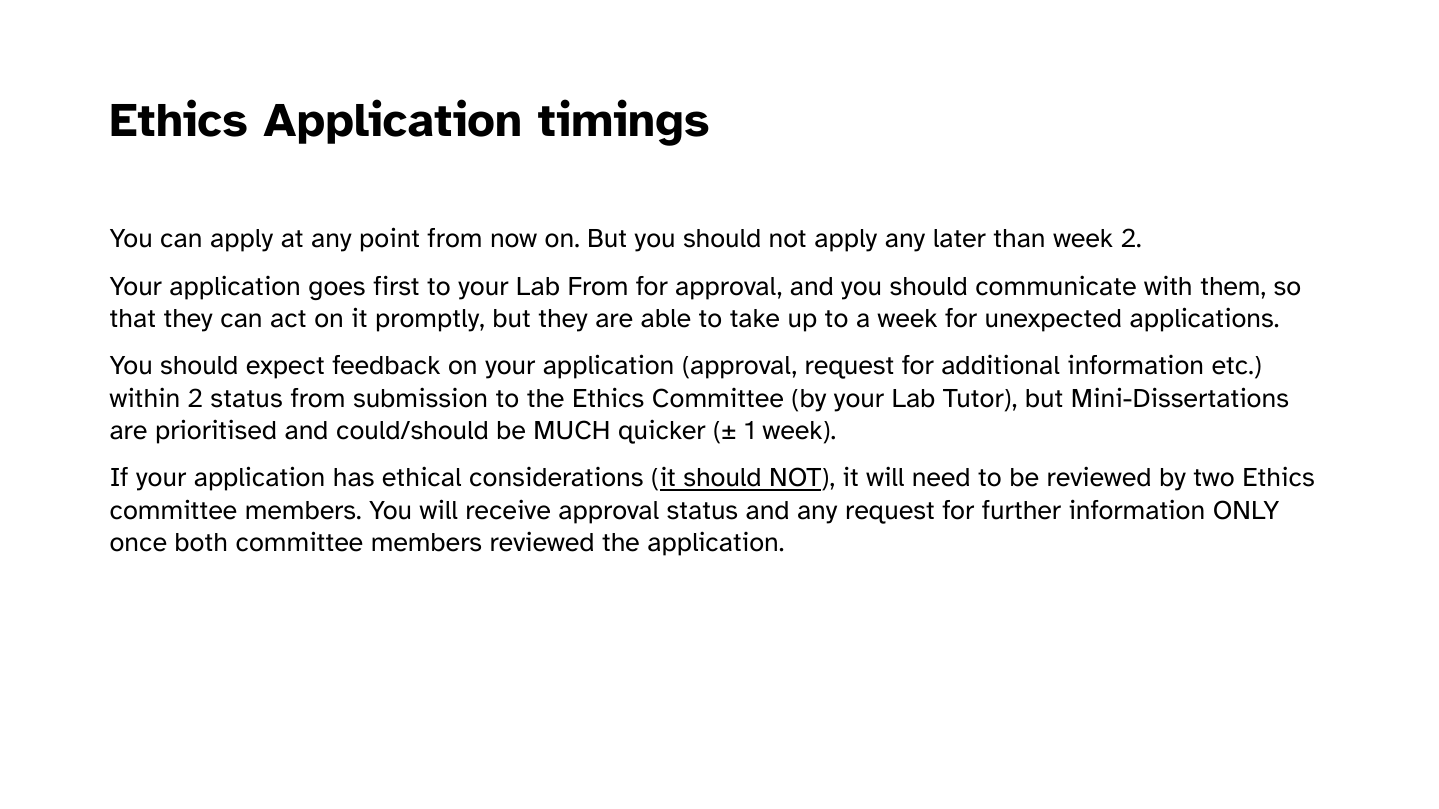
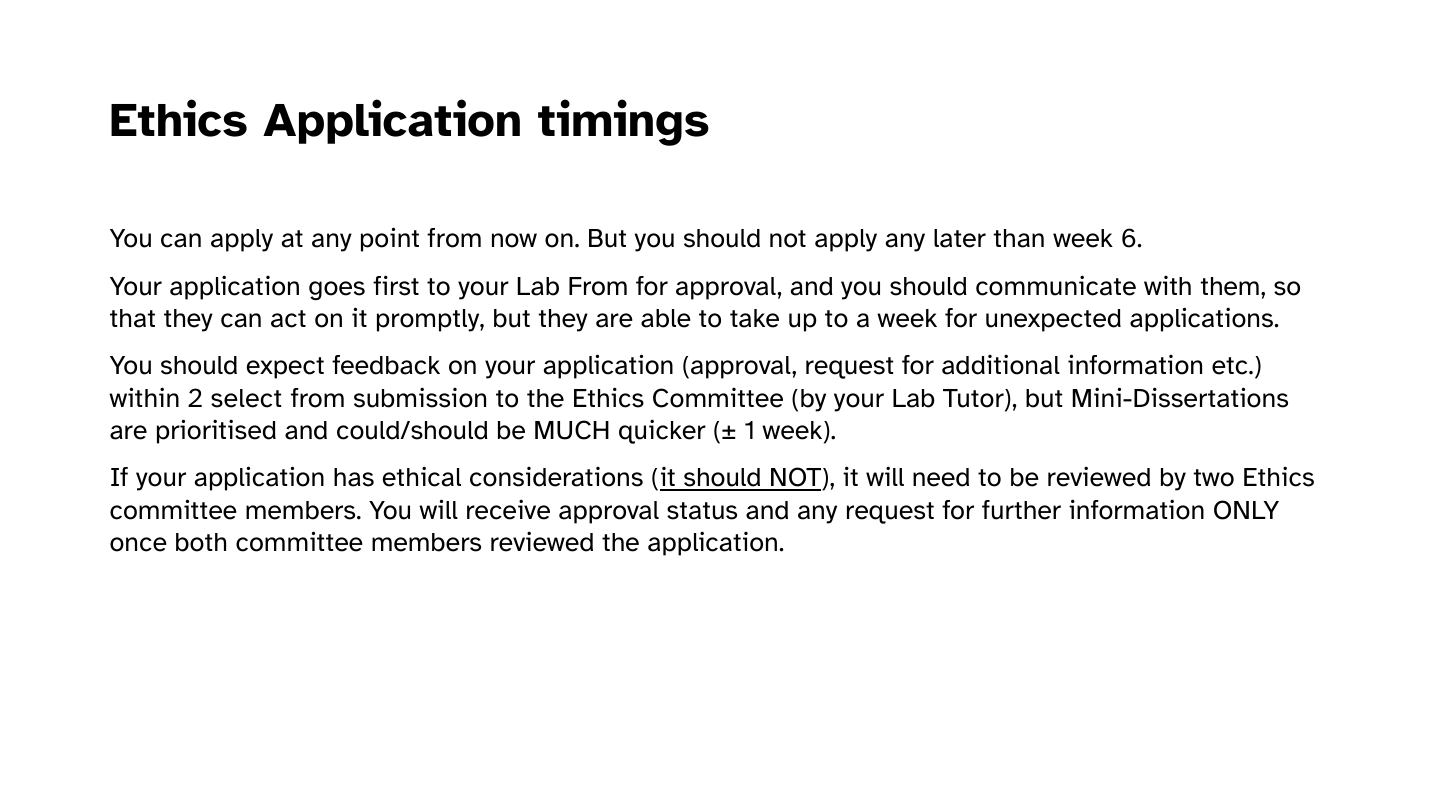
week 2: 2 -> 6 (1132, 239)
2 status: status -> select (247, 398)
